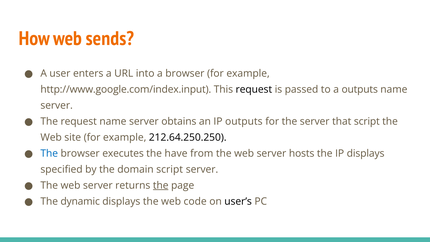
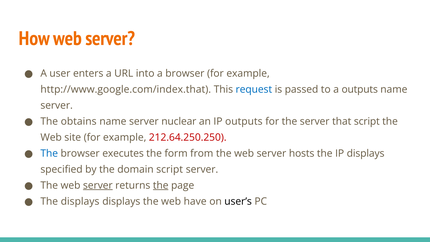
How web sends: sends -> server (110, 39)
http://www.google.com/index.input: http://www.google.com/index.input -> http://www.google.com/index.that (126, 89)
request colour: black -> blue (254, 89)
The request: request -> obtains (79, 121)
obtains: obtains -> nuclear (179, 121)
212.64.250.250 colour: black -> red (188, 137)
have: have -> form (176, 153)
server underline: none -> present (98, 185)
The dynamic: dynamic -> displays (80, 201)
code: code -> have (195, 201)
